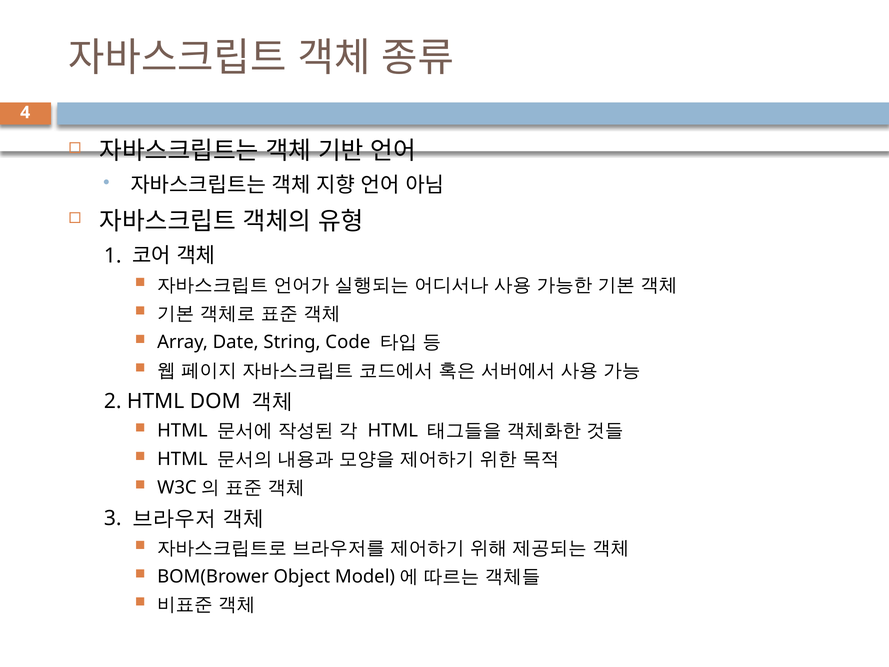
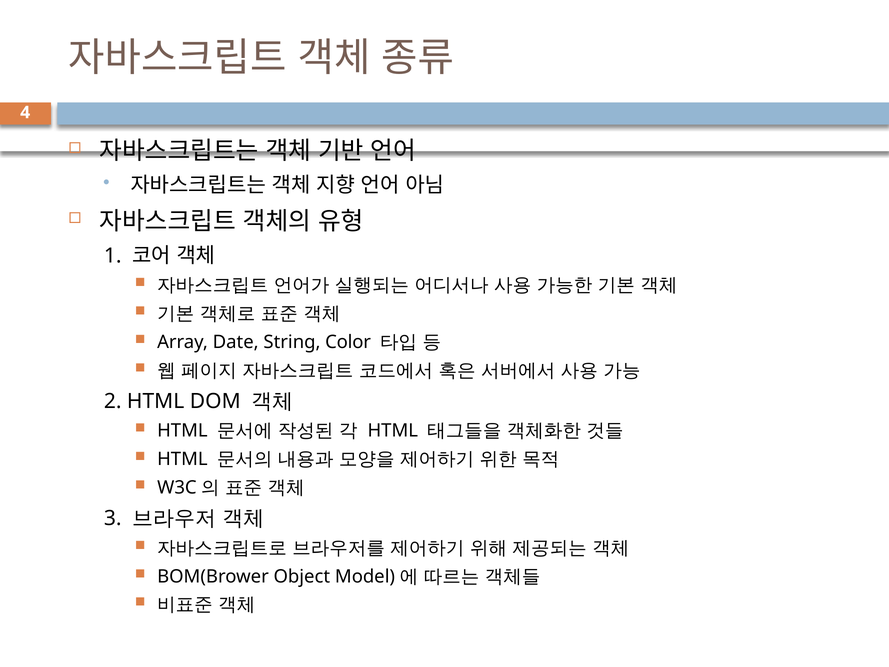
Code: Code -> Color (348, 342)
